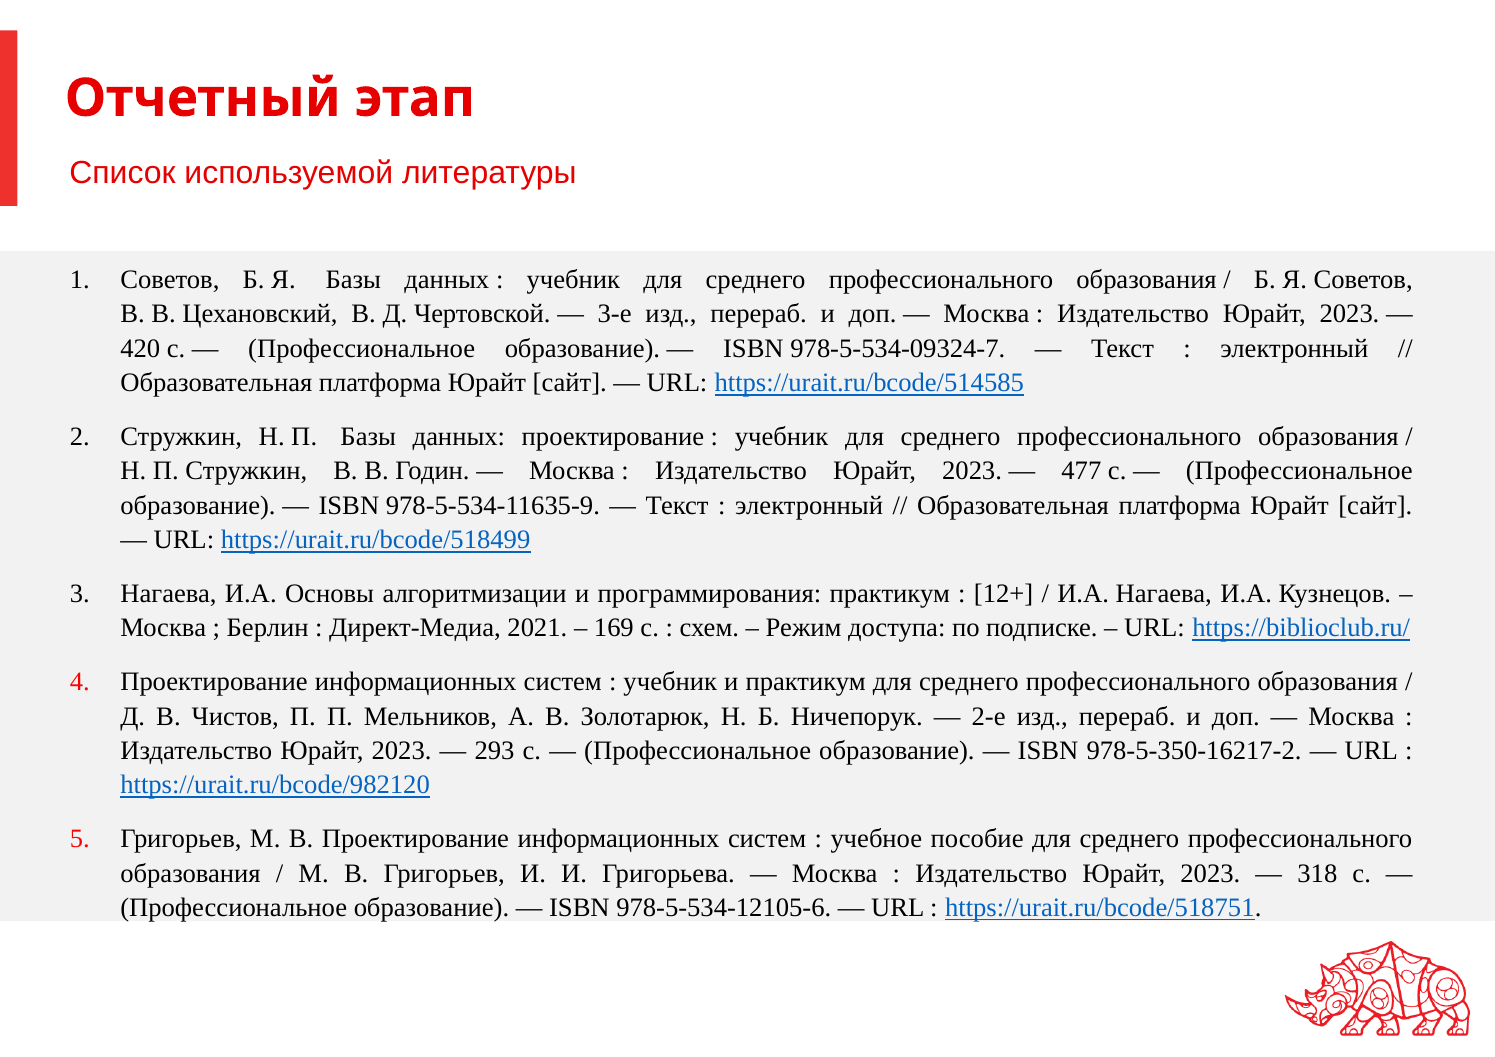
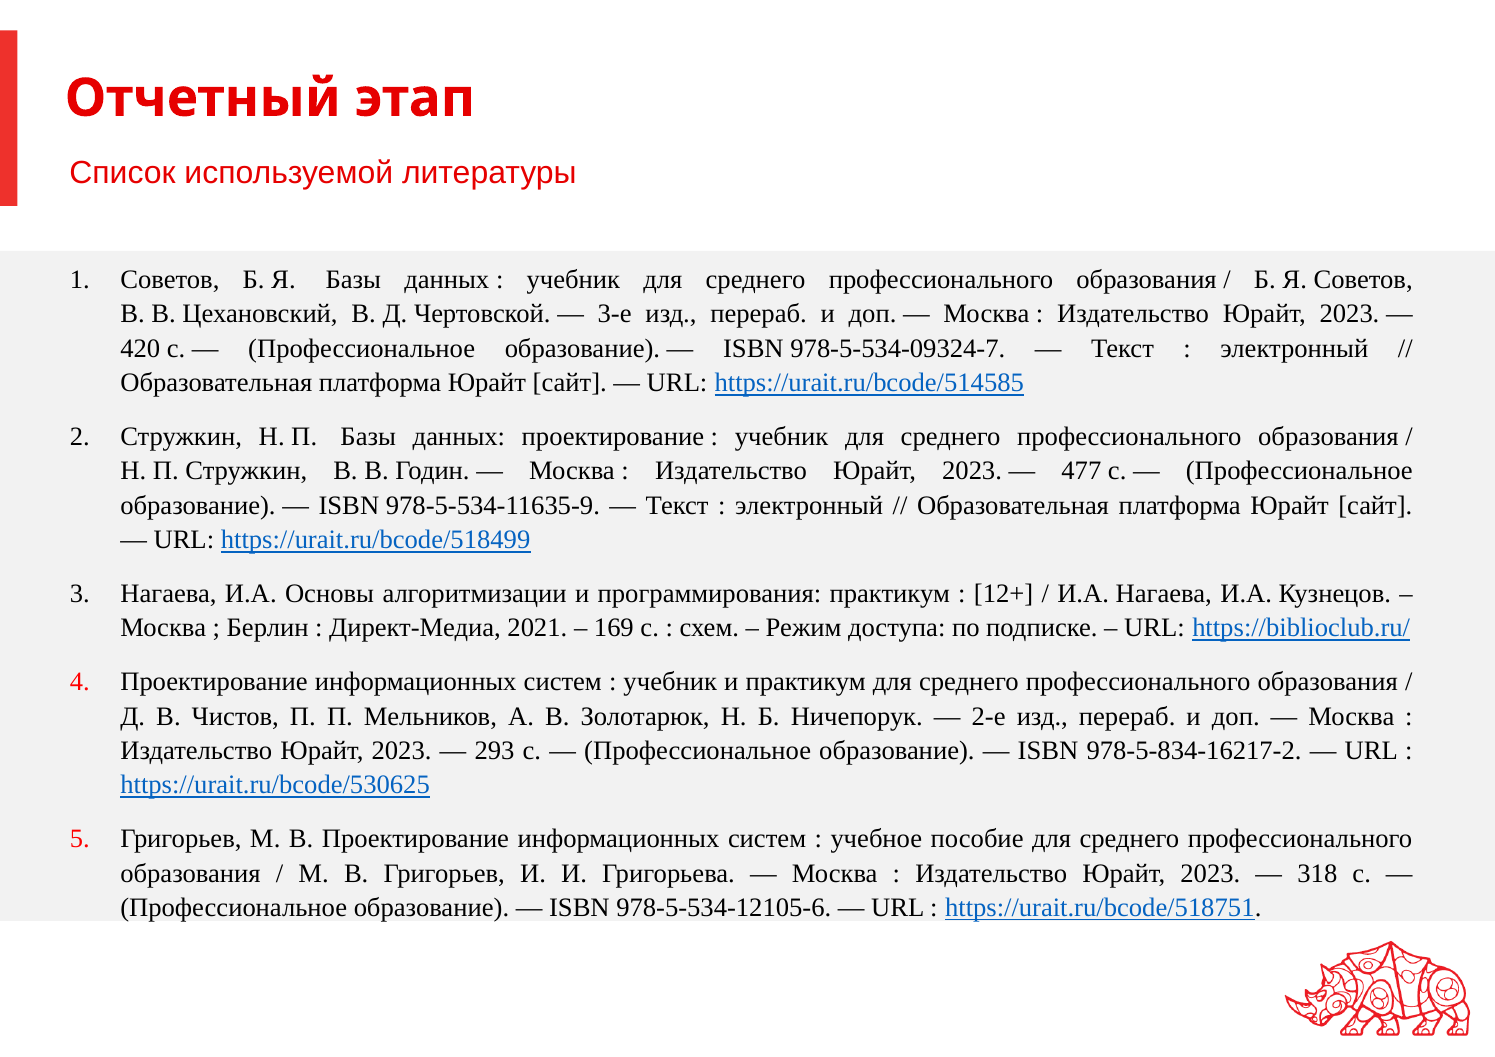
978-5-350-16217-2: 978-5-350-16217-2 -> 978-5-834-16217-2 (1194, 751)
https://urait.ru/bcode/982120: https://urait.ru/bcode/982120 -> https://urait.ru/bcode/530625 (275, 785)
